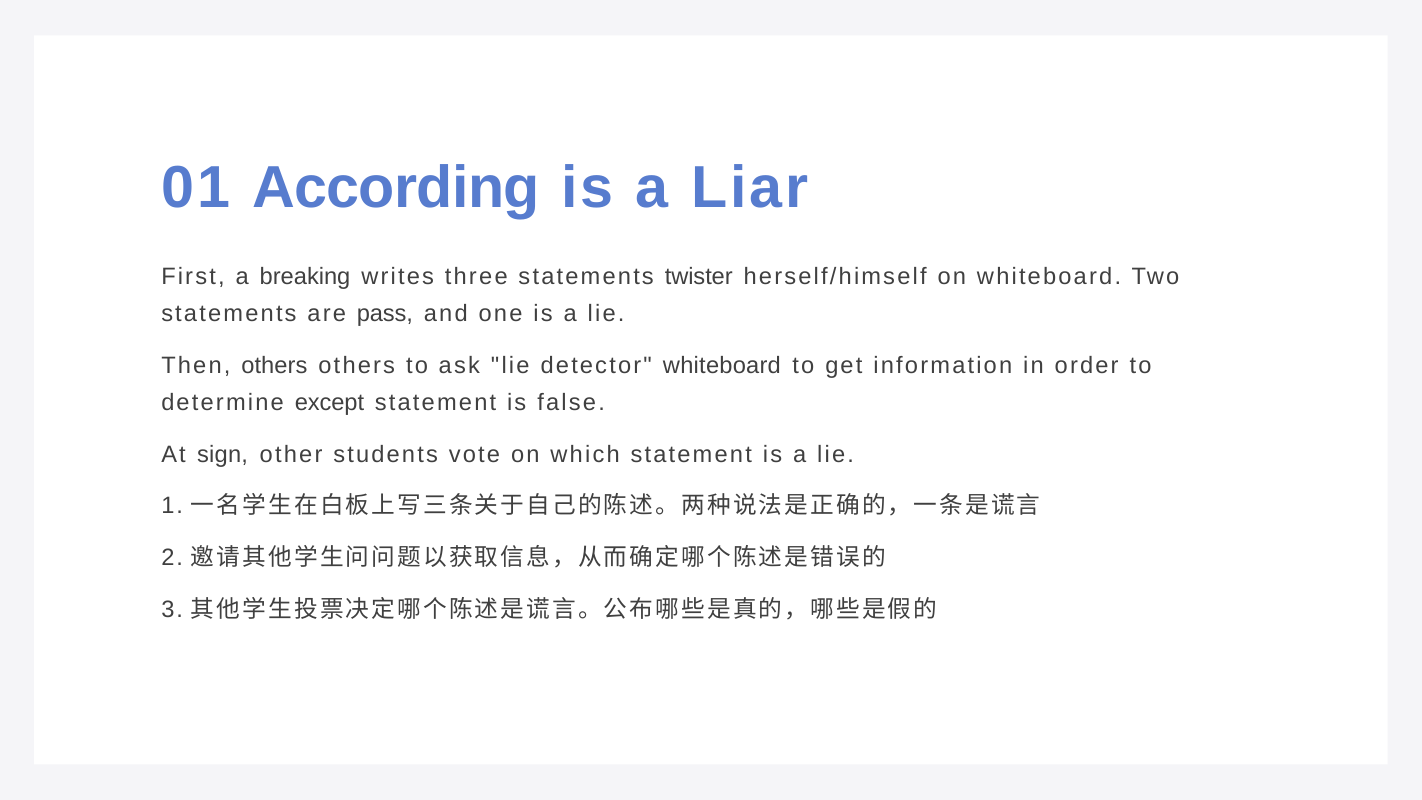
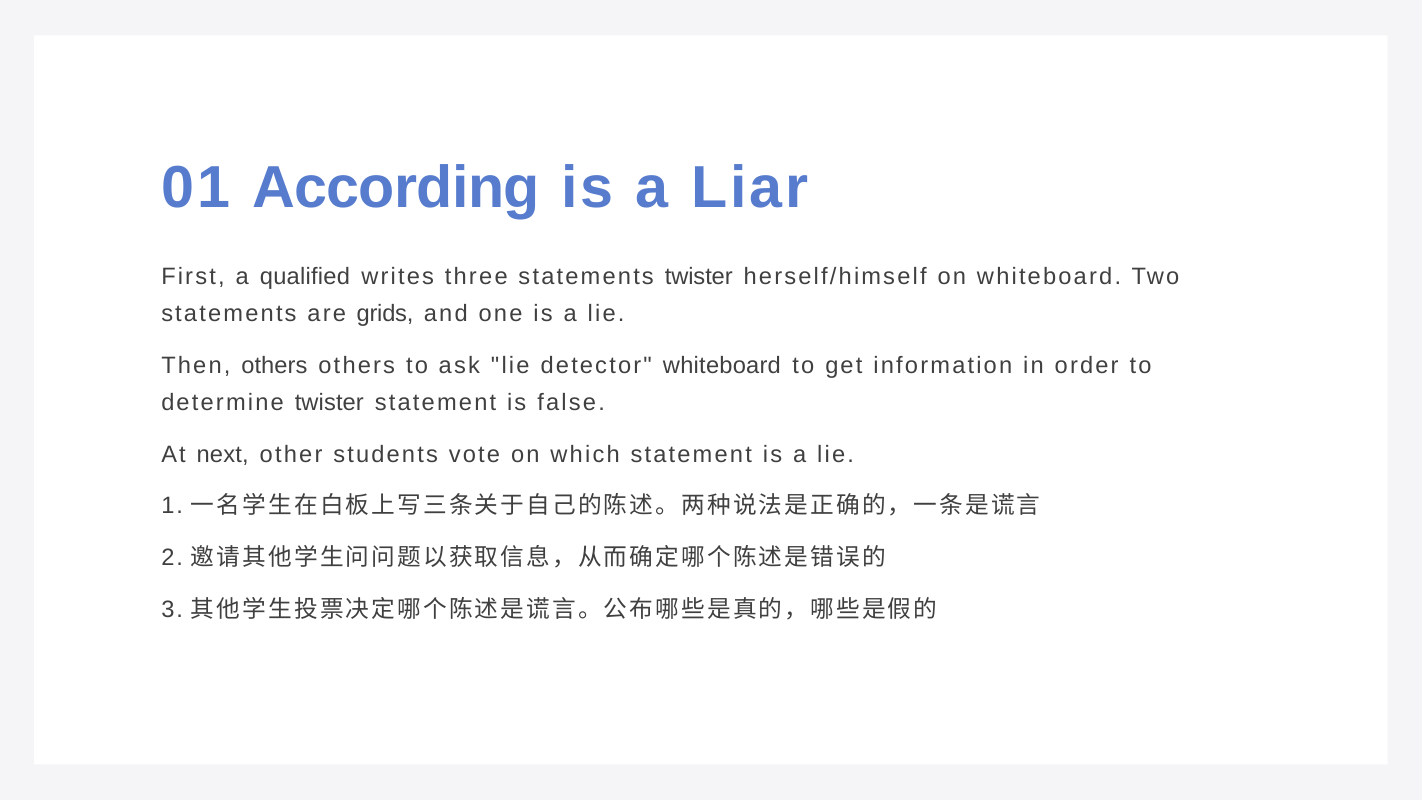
breaking: breaking -> qualified (305, 277)
pass: pass -> grids (385, 314)
determine except: except -> twister (329, 402)
sign: sign -> next (223, 454)
